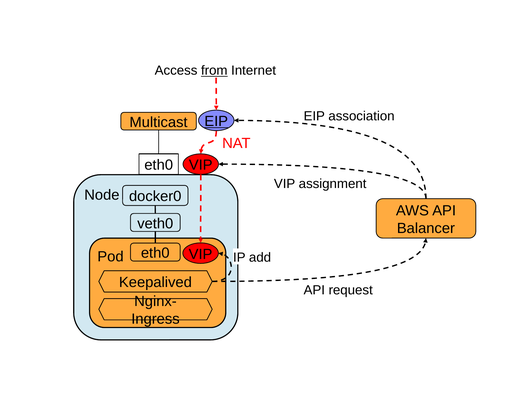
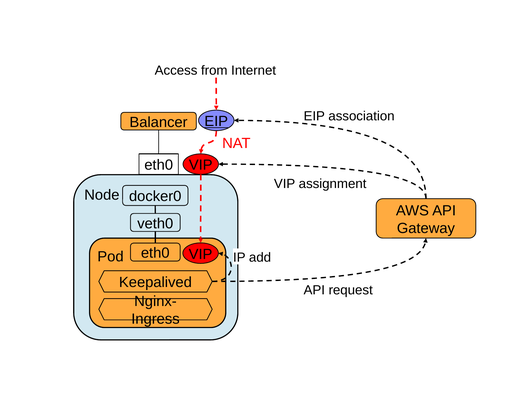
from underline: present -> none (214, 71)
Multicast: Multicast -> Balancer (159, 122)
Balancer: Balancer -> Gateway (426, 229)
